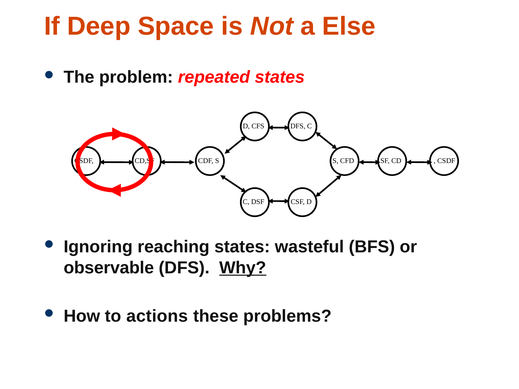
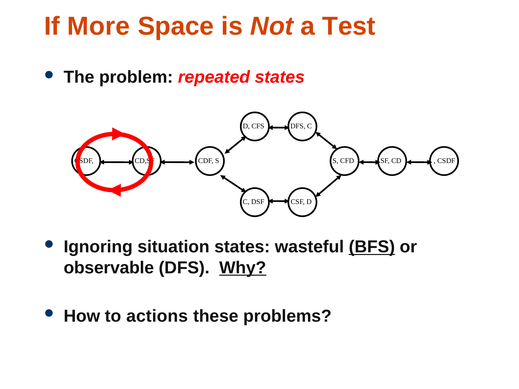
Deep: Deep -> More (99, 26)
Else: Else -> Test (349, 26)
reaching: reaching -> situation (174, 247)
BFS underline: none -> present (372, 247)
